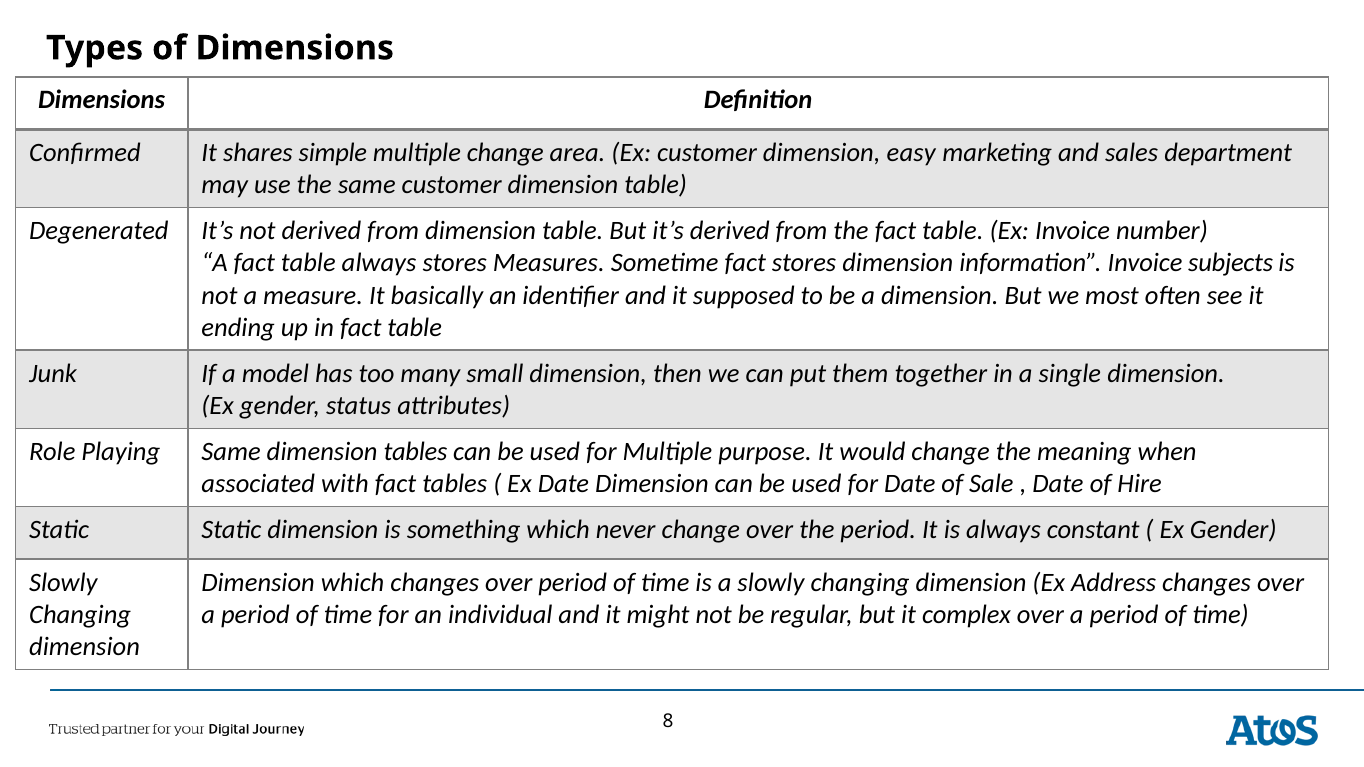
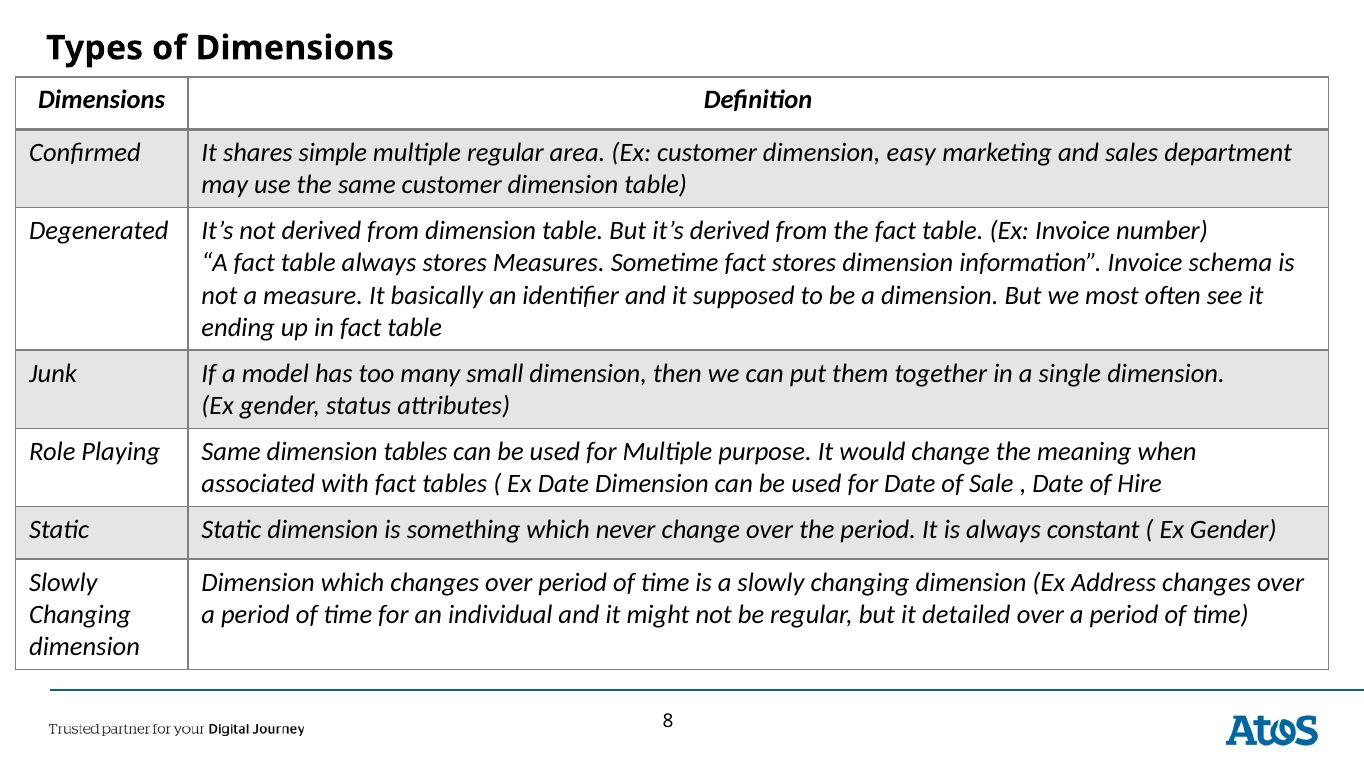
multiple change: change -> regular (505, 153)
subjects: subjects -> schema (1230, 263)
complex: complex -> detailed (966, 615)
